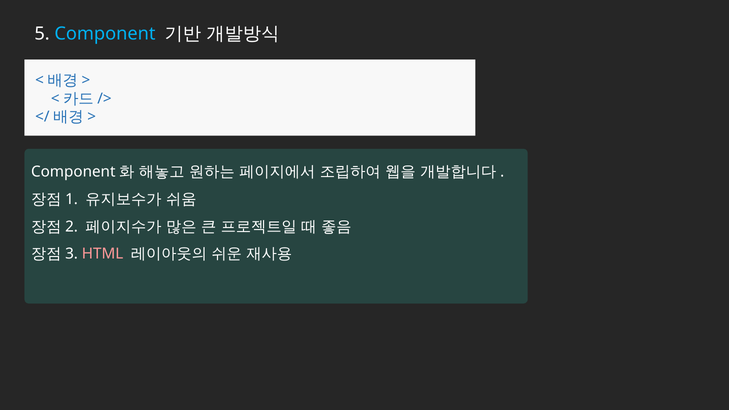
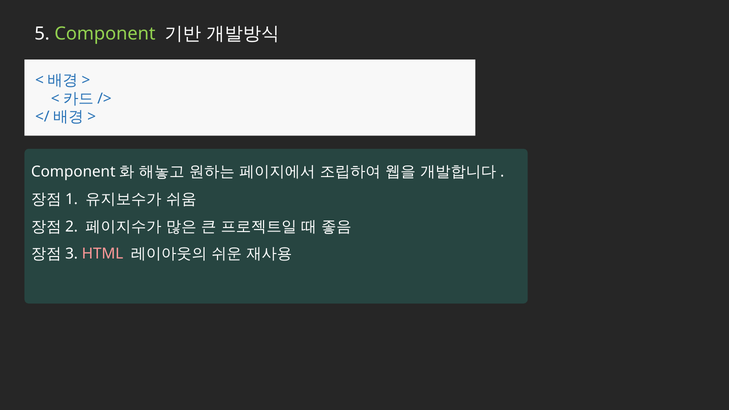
Component colour: light blue -> light green (105, 34)
